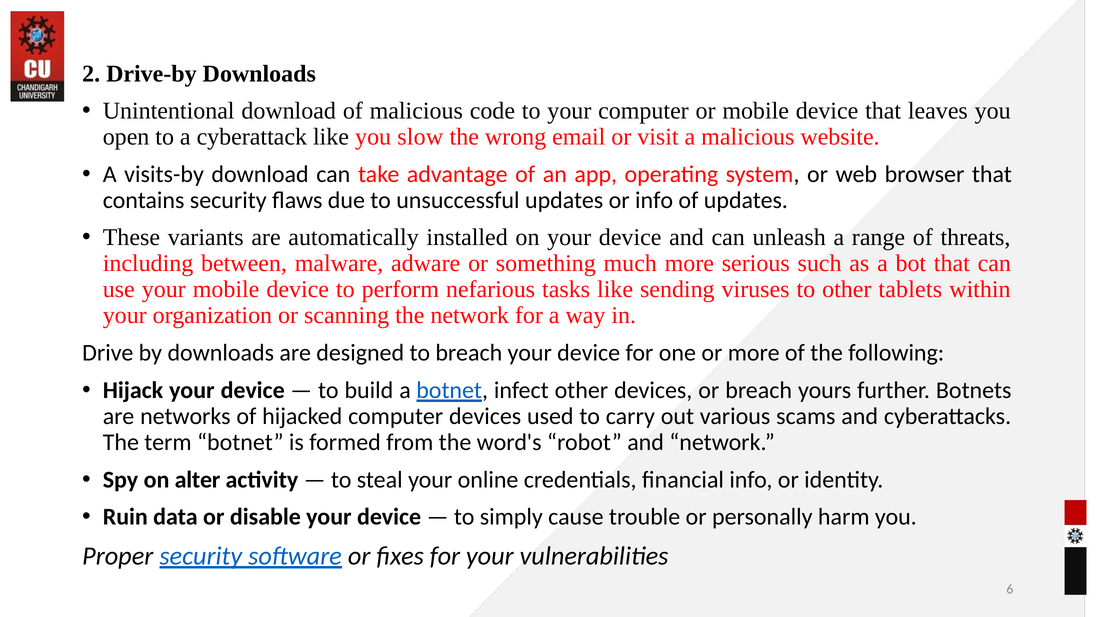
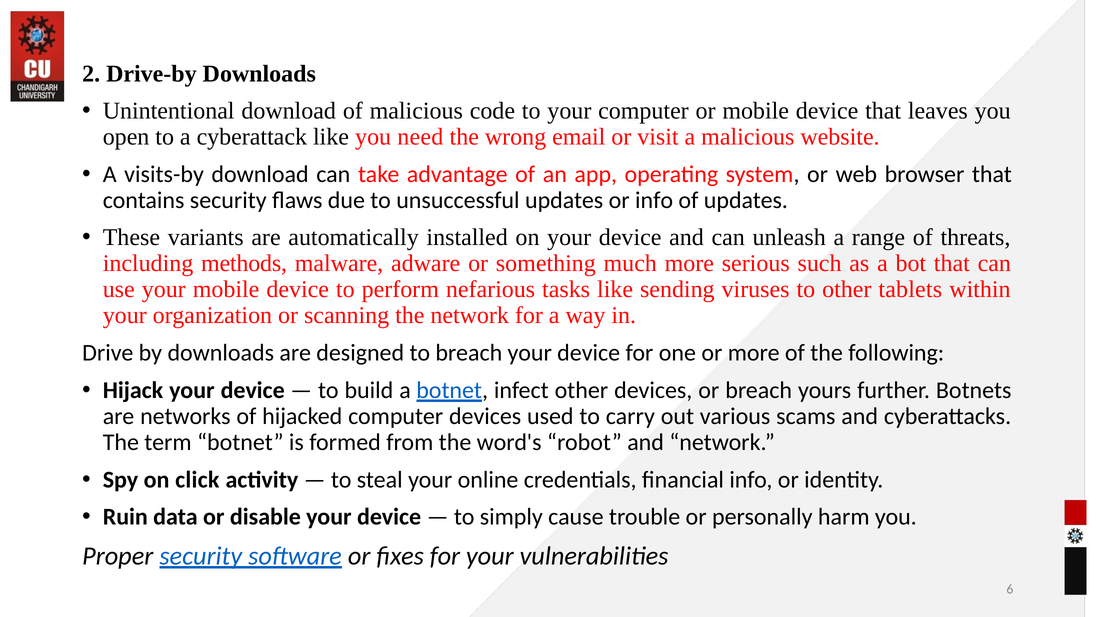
slow: slow -> need (420, 137)
between: between -> methods (244, 263)
alter: alter -> click (197, 480)
